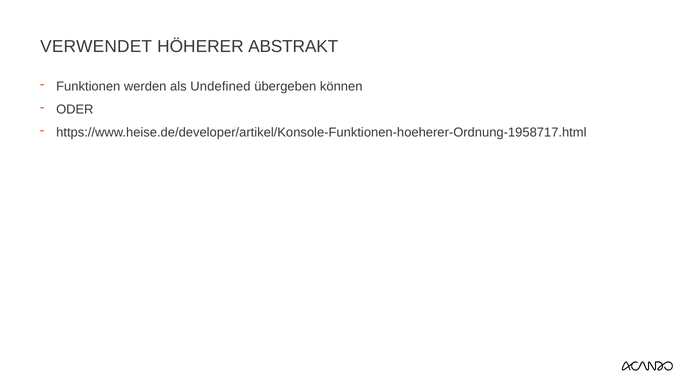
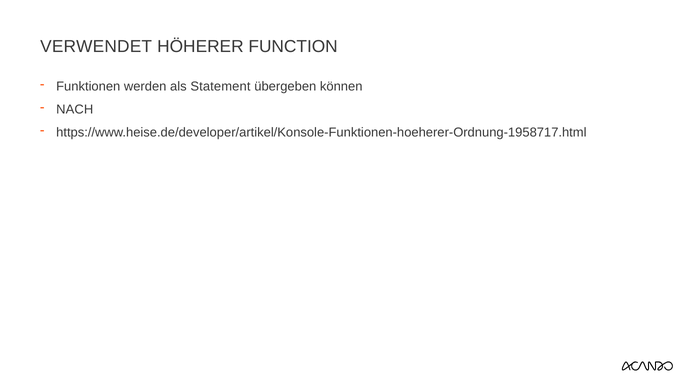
ABSTRAKT: ABSTRAKT -> FUNCTION (293, 46)
Undefined: Undefined -> Statement (220, 86)
ODER: ODER -> NACH (75, 109)
